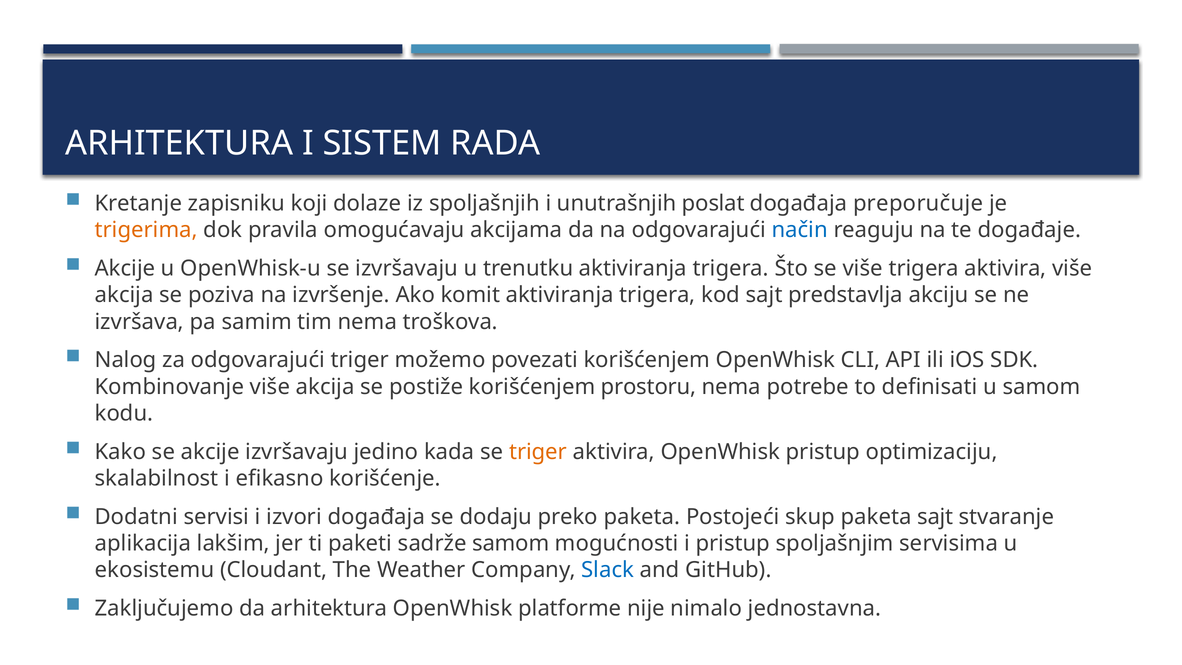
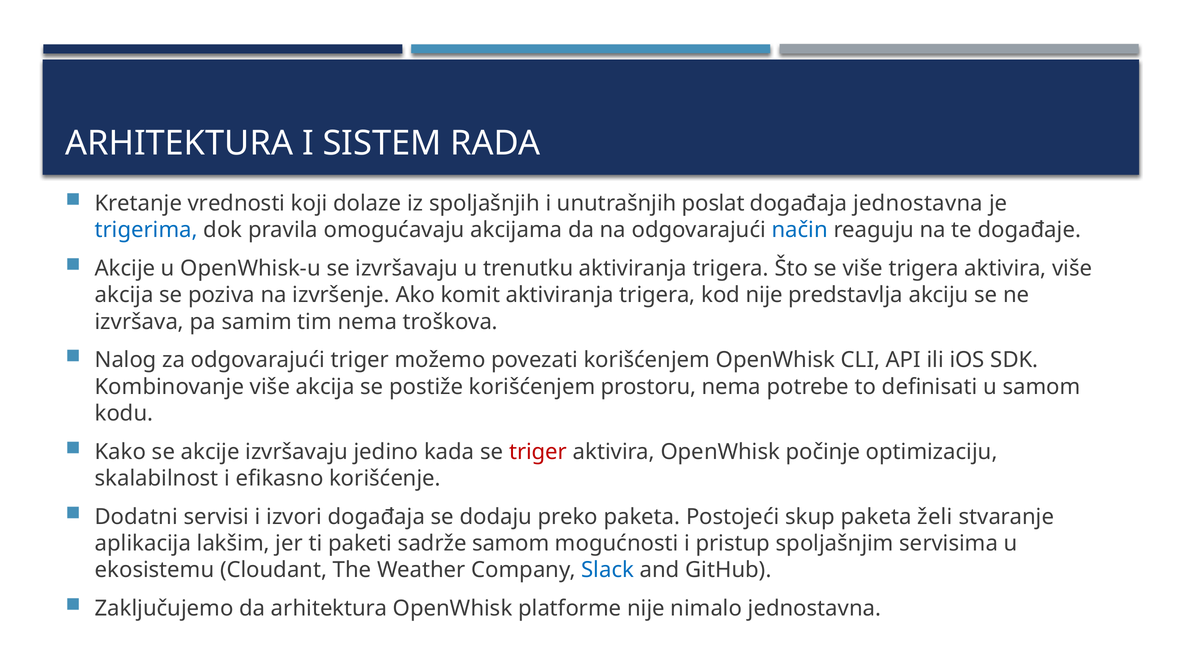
zapisniku: zapisniku -> vrednosti (236, 203)
događaja preporučuje: preporučuje -> jednostavna (918, 203)
trigerima colour: orange -> blue (146, 230)
kod sajt: sajt -> nije (764, 295)
triger colour: orange -> red (538, 452)
OpenWhisk pristup: pristup -> počinje (823, 452)
paketa sajt: sajt -> želi (935, 517)
